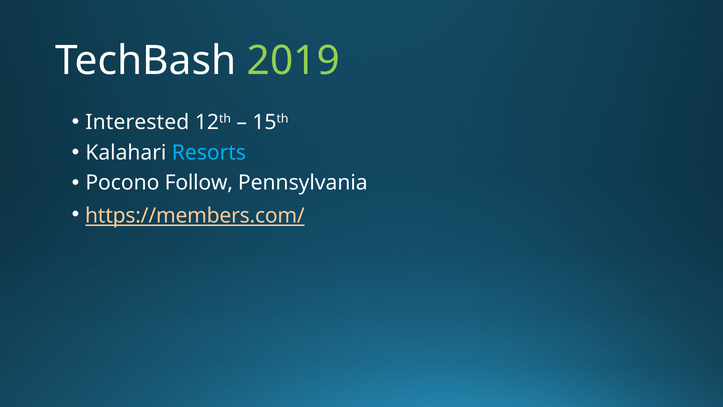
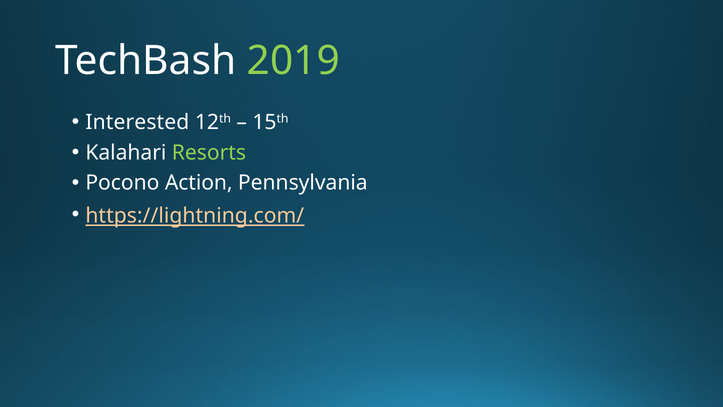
Resorts colour: light blue -> light green (209, 152)
Follow: Follow -> Action (199, 183)
https://members.com/: https://members.com/ -> https://lightning.com/ (195, 215)
